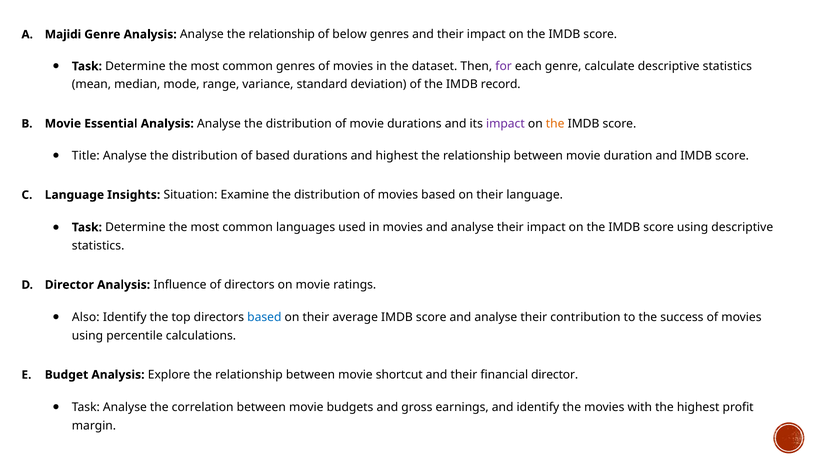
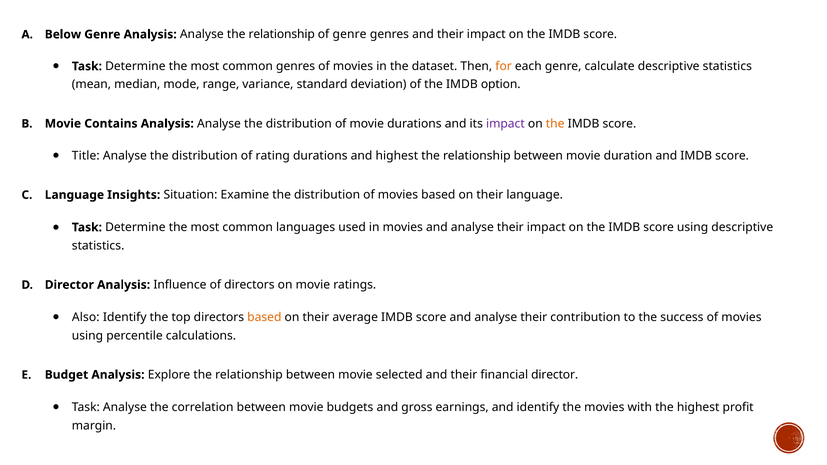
Majidi: Majidi -> Below (63, 34)
of below: below -> genre (350, 34)
for colour: purple -> orange (504, 66)
record: record -> option (501, 84)
Essential: Essential -> Contains (111, 124)
of based: based -> rating (273, 156)
based colour: blue -> orange (264, 317)
shortcut: shortcut -> selected (399, 375)
